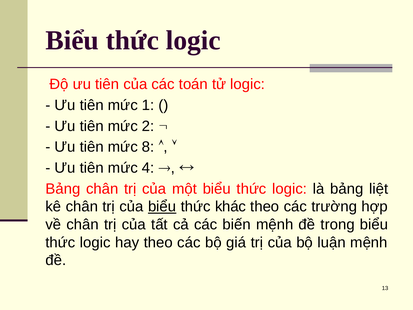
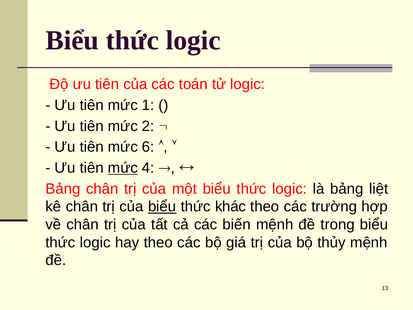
8: 8 -> 6 (148, 147)
mức underline: none -> present (123, 168)
luận: luận -> thủy (332, 242)
